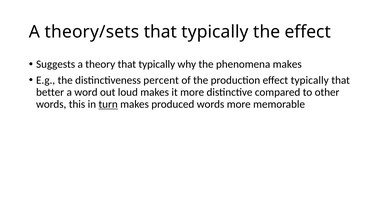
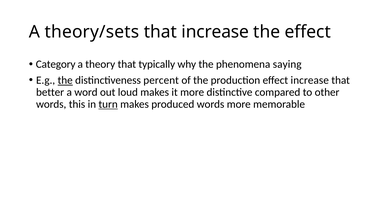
typically: typically -> increase (215, 32)
Suggests: Suggests -> Category (56, 64)
phenomena makes: makes -> saying (287, 64)
the underline: none -> present (65, 80)
effect typically: typically -> increase (310, 80)
